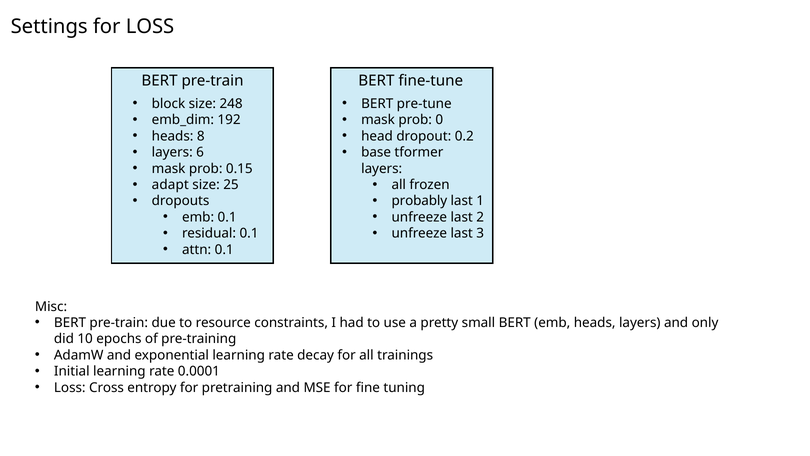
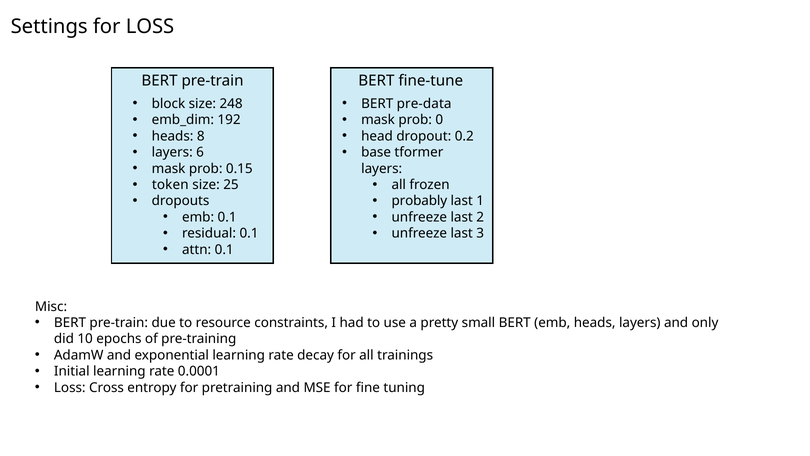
pre-tune: pre-tune -> pre-data (424, 104)
adapt: adapt -> token (170, 185)
